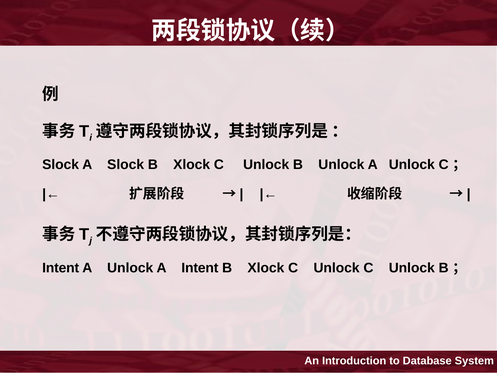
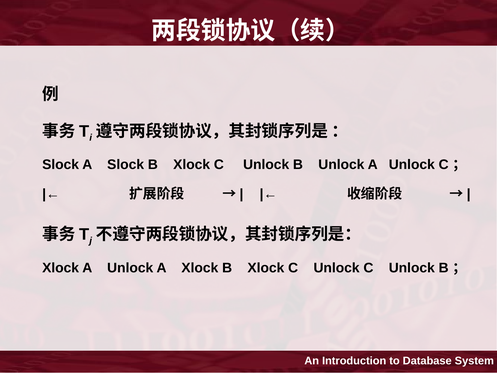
Intent: Intent -> Xlock (61, 268)
A Intent: Intent -> Xlock (200, 268)
